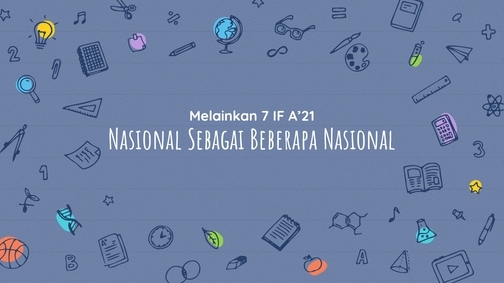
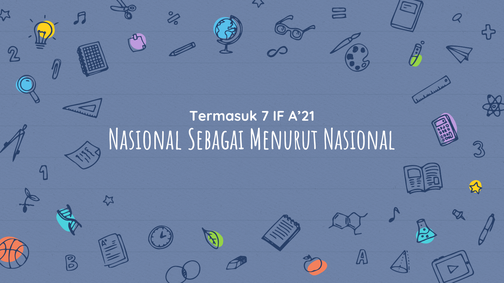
Melainkan: Melainkan -> Termasuk (223, 116)
Beberapa: Beberapa -> Menurut (284, 141)
